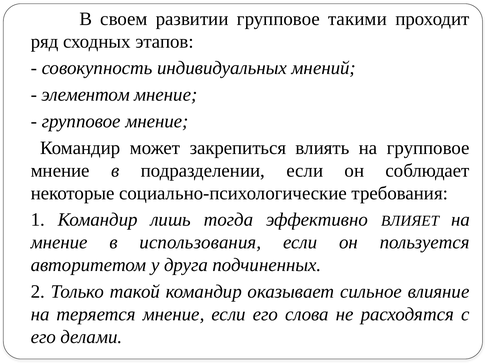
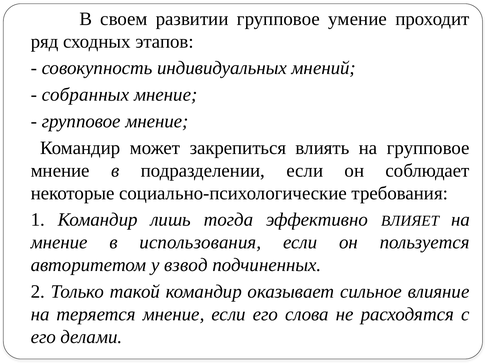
такими: такими -> умение (358, 19)
элементом: элементом -> собранных (85, 95)
друга: друга -> взвод (186, 265)
